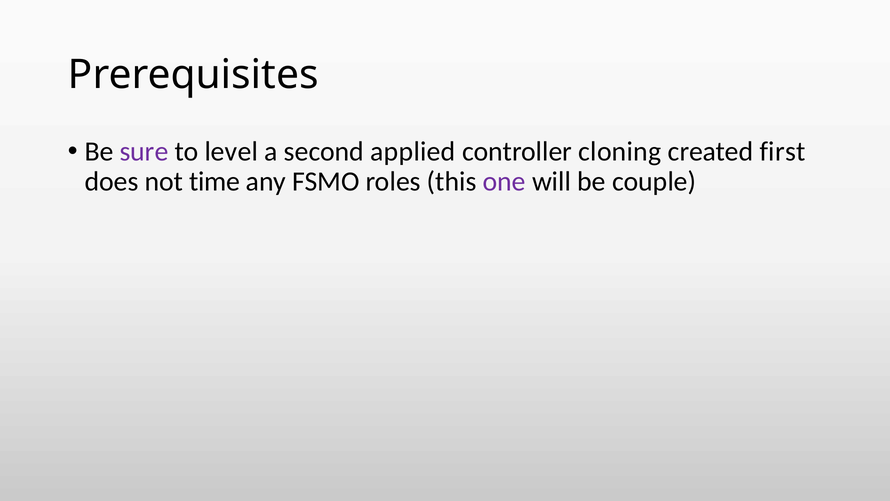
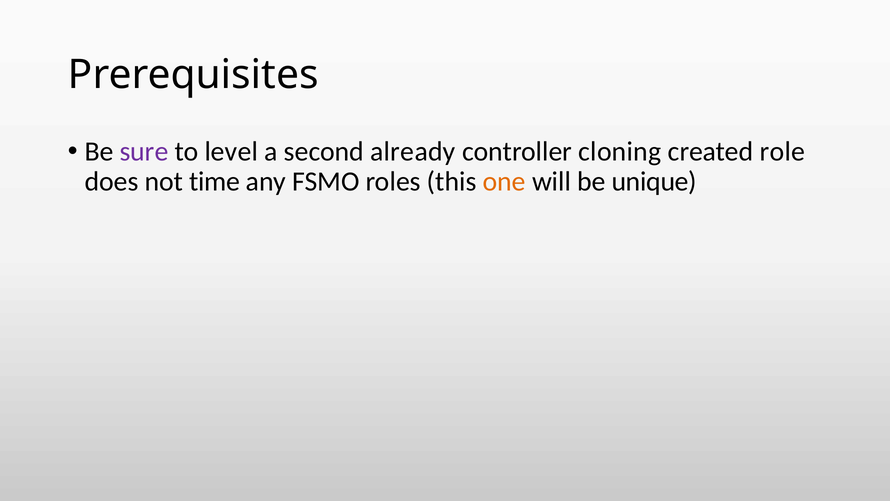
applied: applied -> already (413, 151)
first: first -> role (783, 151)
one colour: purple -> orange (504, 181)
couple: couple -> unique (654, 181)
